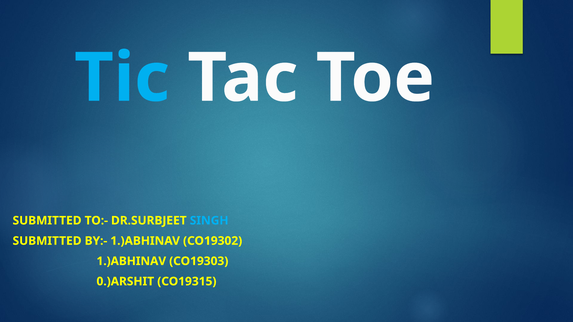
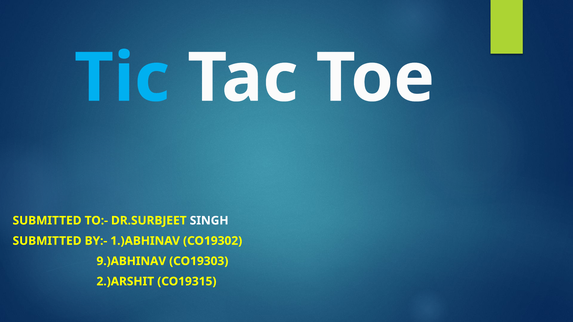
SINGH colour: light blue -> white (209, 221)
1.)ABHINAV: 1.)ABHINAV -> 9.)ABHINAV (131, 261)
0.)ARSHIT: 0.)ARSHIT -> 2.)ARSHIT (125, 282)
